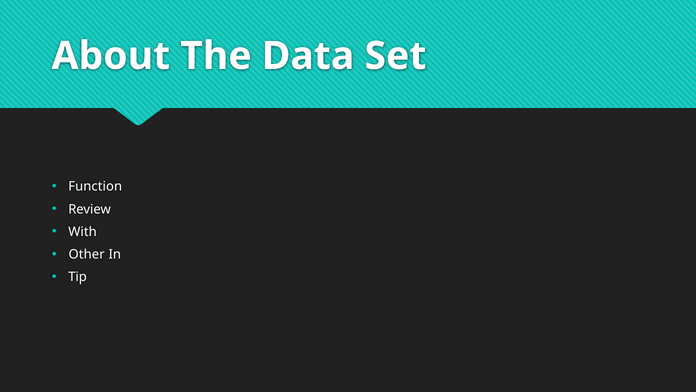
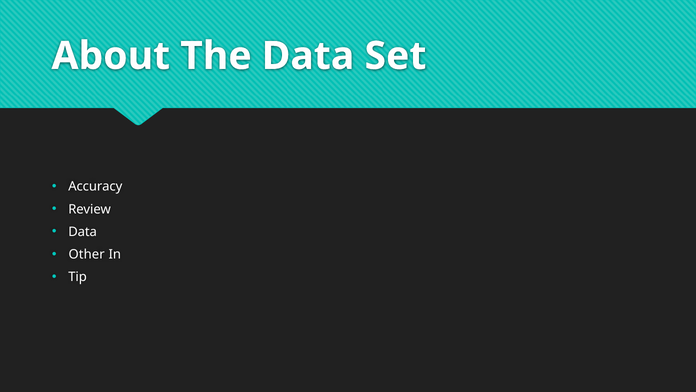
Function: Function -> Accuracy (95, 186)
With: With -> Data (83, 232)
